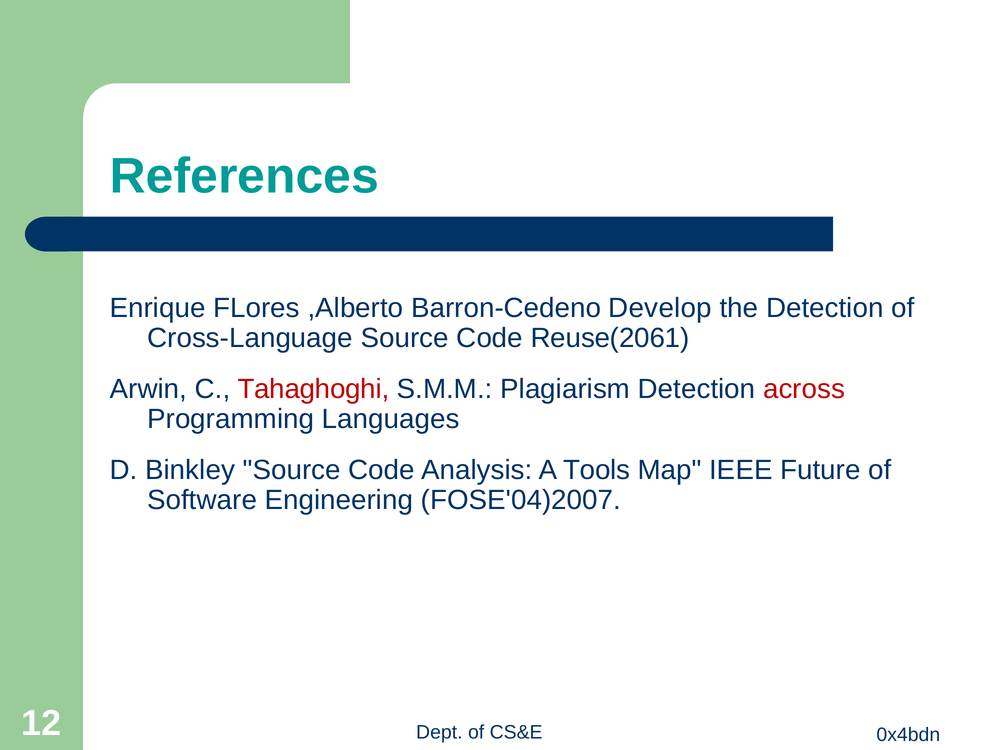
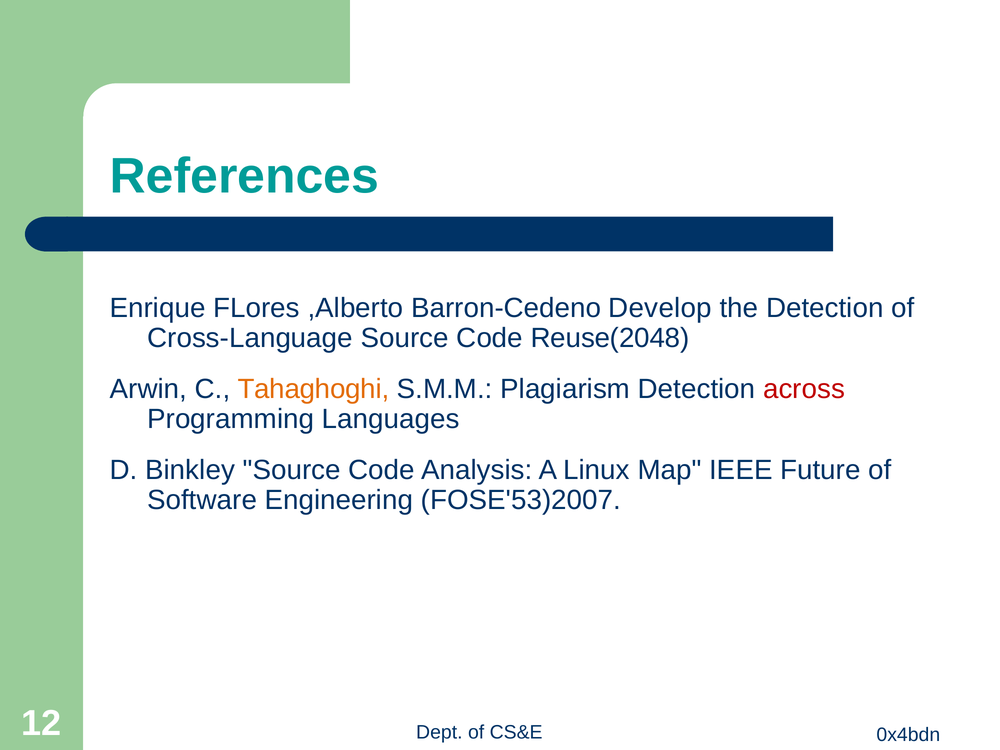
Reuse(2061: Reuse(2061 -> Reuse(2048 (610, 338)
Tahaghoghi colour: red -> orange (313, 389)
Tools: Tools -> Linux (597, 470)
FOSE'04)2007: FOSE'04)2007 -> FOSE'53)2007 (521, 500)
